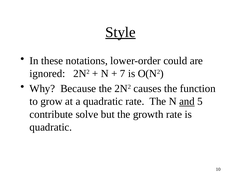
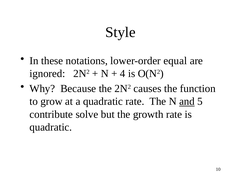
Style underline: present -> none (120, 32)
could: could -> equal (175, 61)
7: 7 -> 4 (123, 73)
